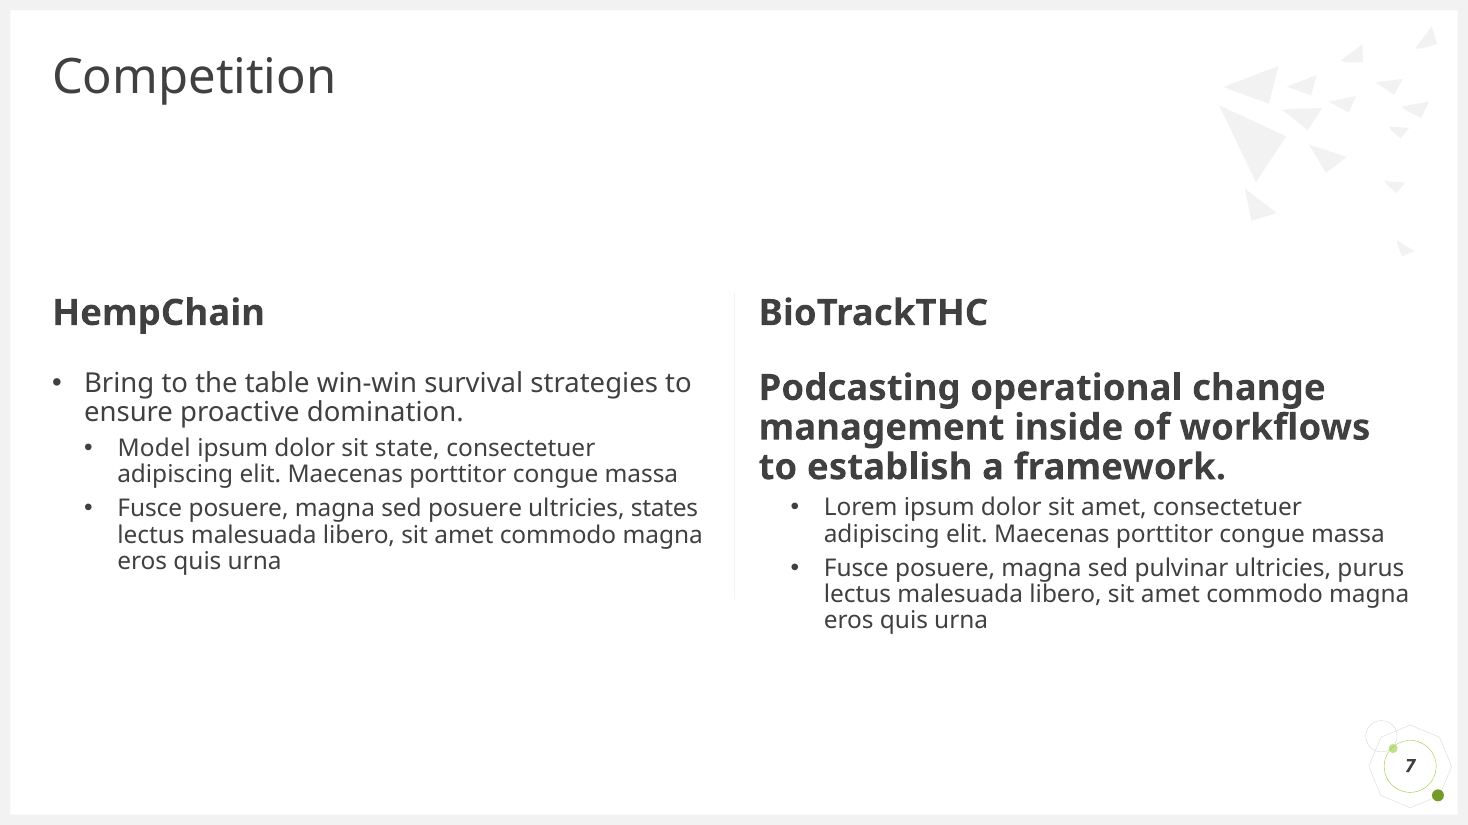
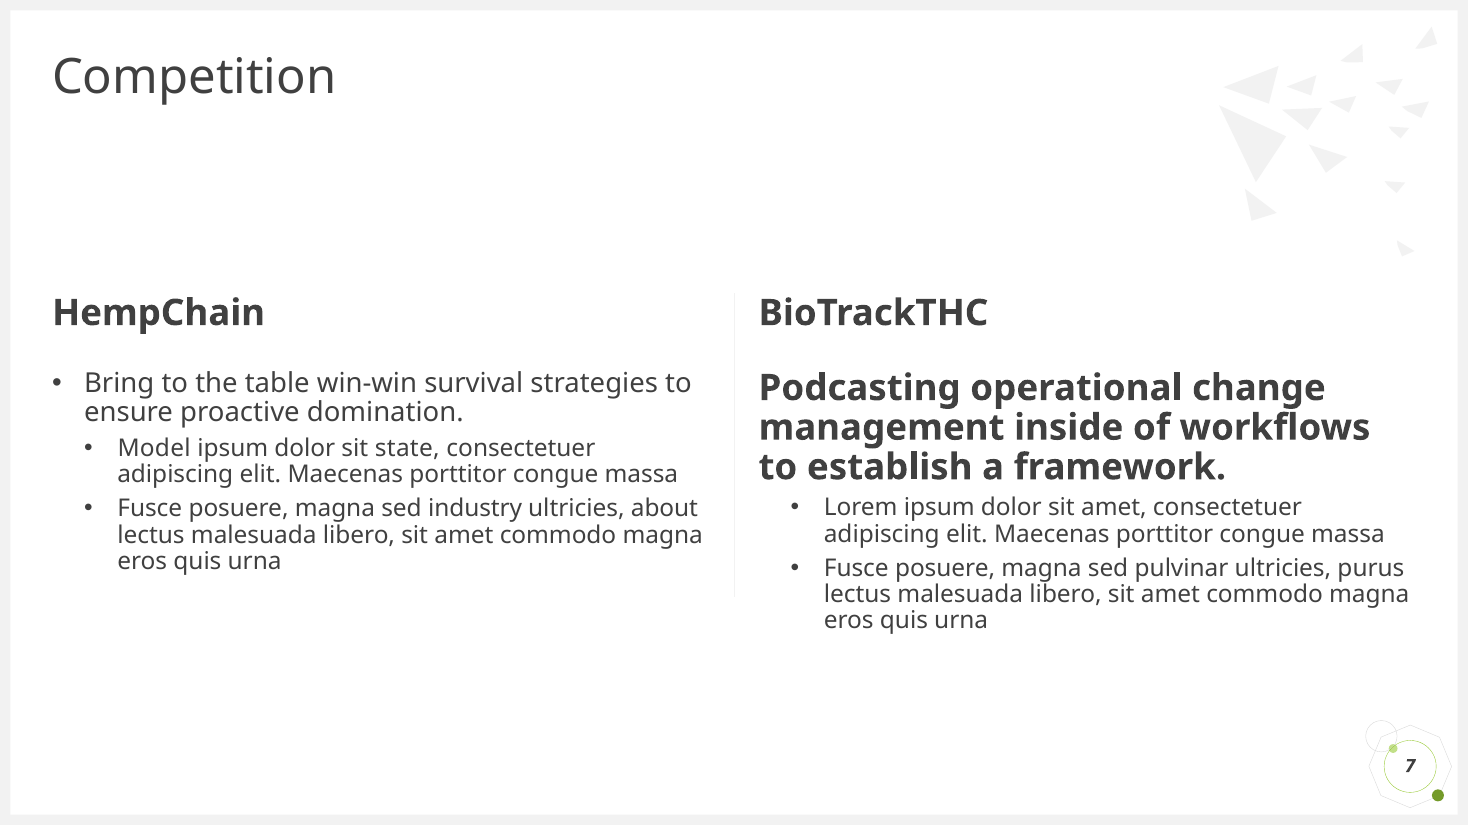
sed posuere: posuere -> industry (475, 509)
states: states -> about (664, 509)
